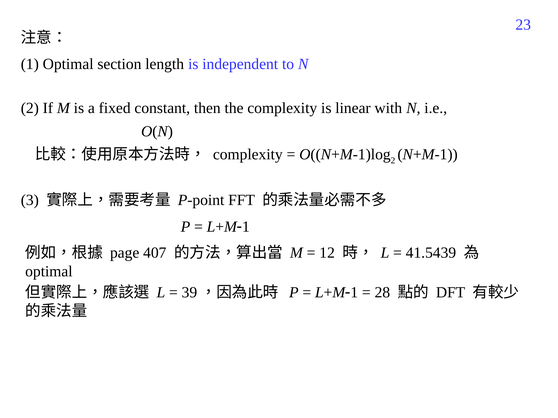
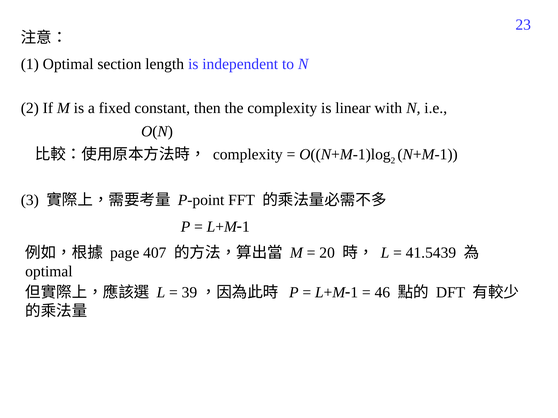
12: 12 -> 20 (327, 253)
28: 28 -> 46 (382, 293)
